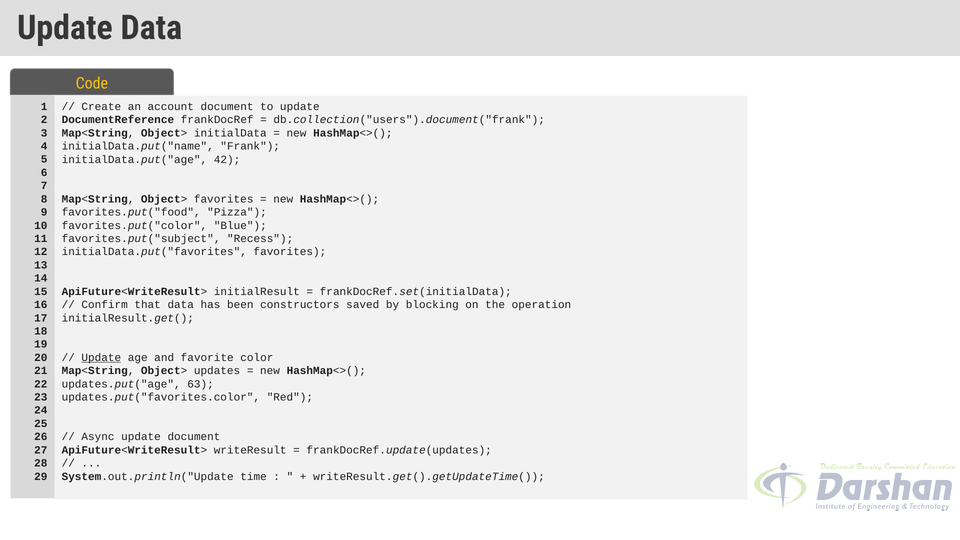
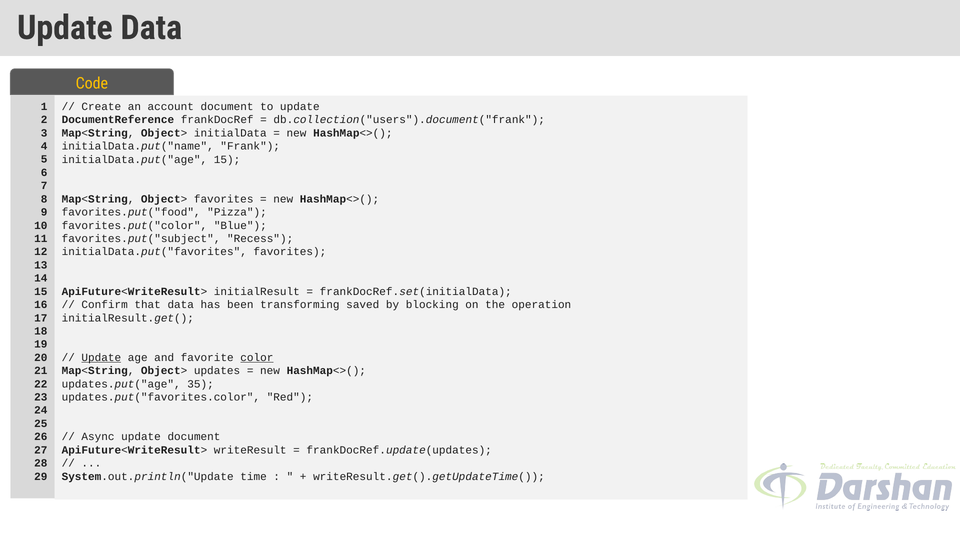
initialData.put("age 42: 42 -> 15 (227, 159)
constructors: constructors -> transforming (300, 305)
color underline: none -> present (257, 358)
63: 63 -> 35 (201, 384)
